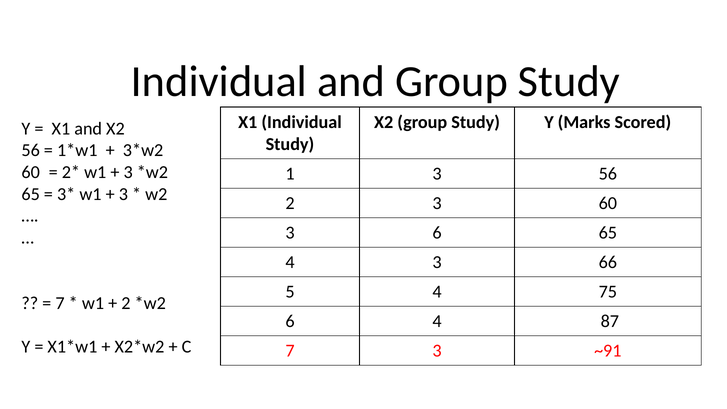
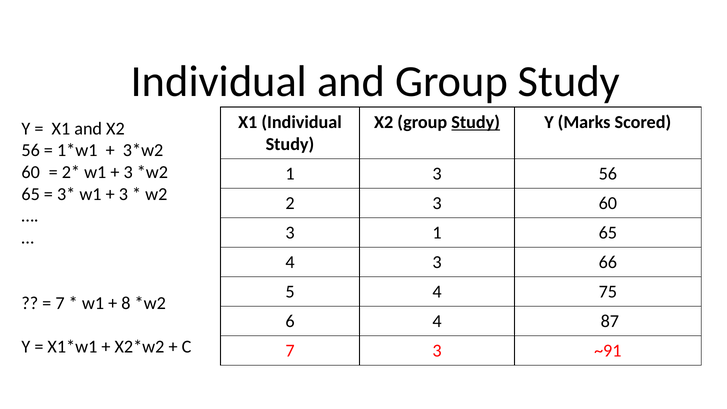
Study underline: none -> present (476, 122)
3 6: 6 -> 1 (437, 233)
2: 2 -> 8 (126, 303)
